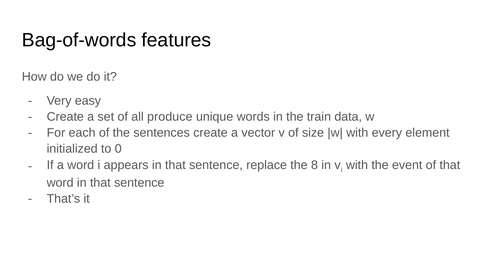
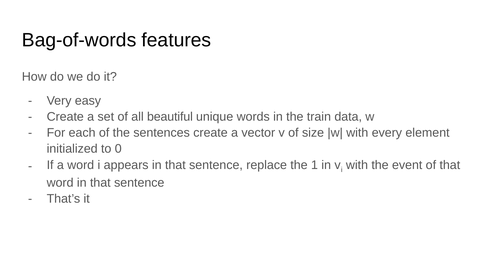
produce: produce -> beautiful (170, 117)
8: 8 -> 1 (314, 165)
